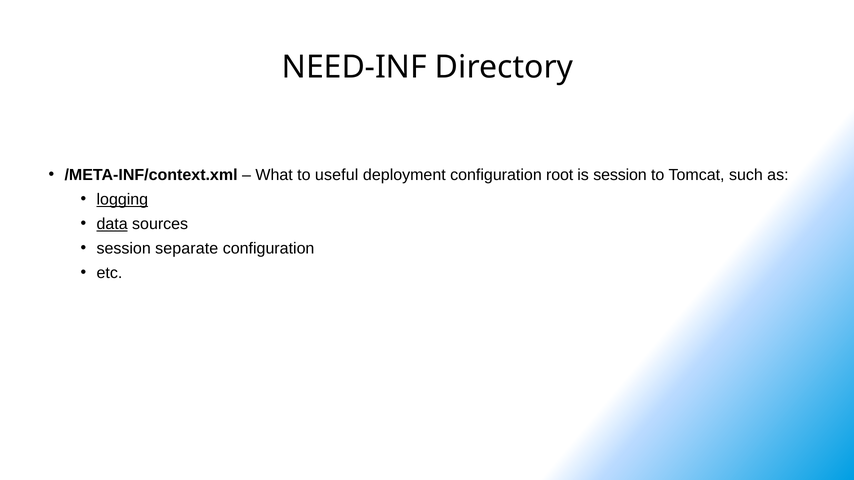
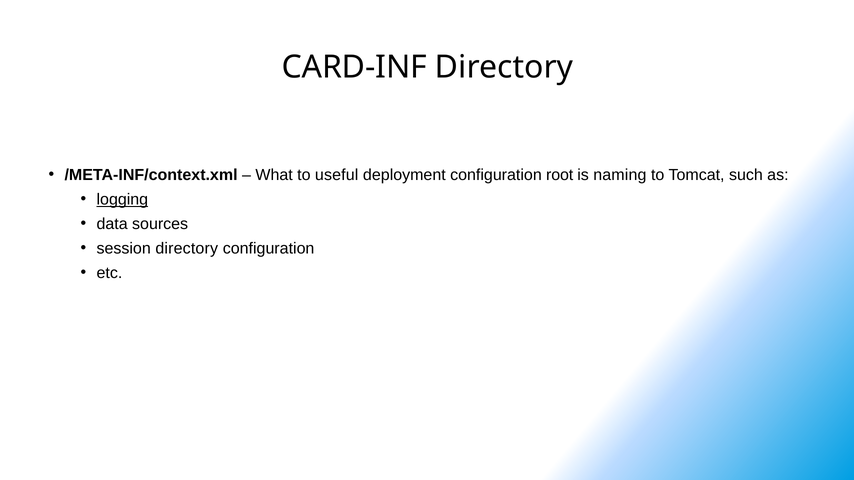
NEED-INF: NEED-INF -> CARD-INF (354, 67)
is session: session -> naming (620, 175)
data underline: present -> none (112, 224)
session separate: separate -> directory (187, 249)
